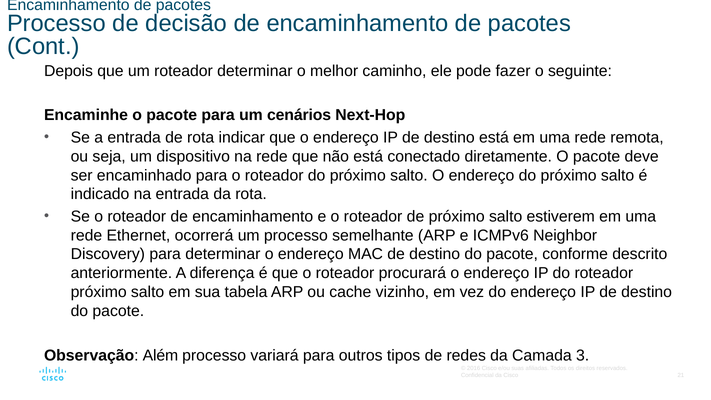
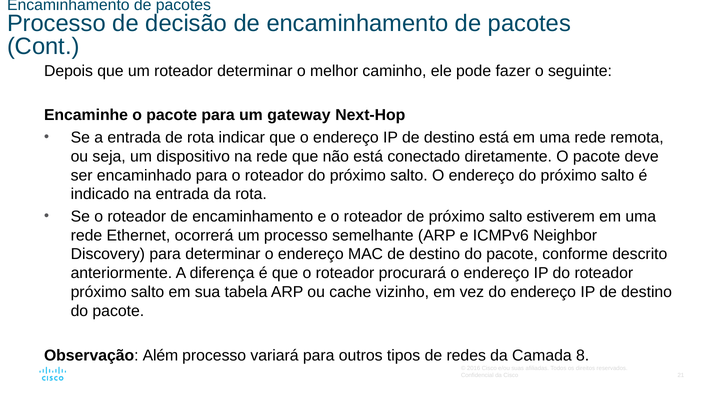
cenários: cenários -> gateway (299, 115)
3: 3 -> 8 (583, 355)
